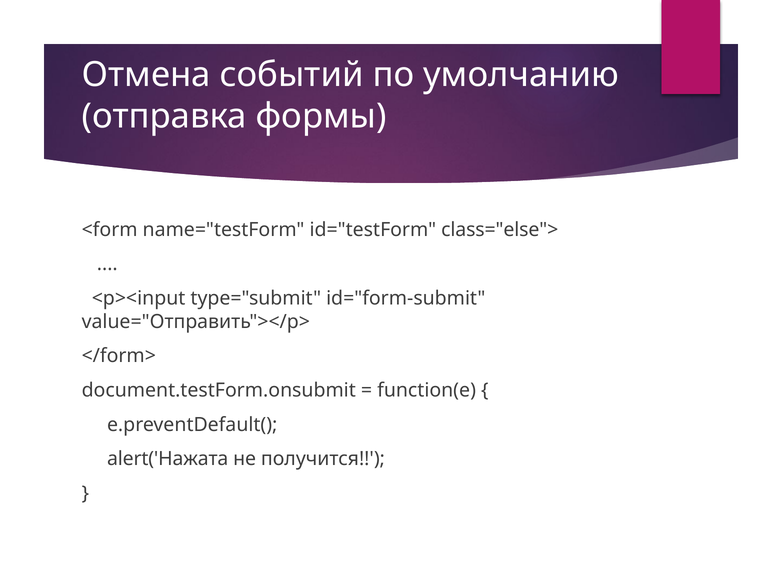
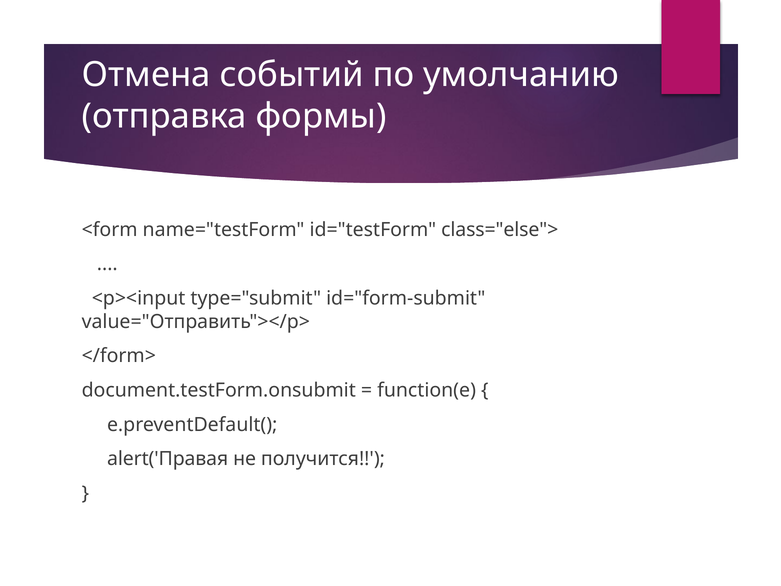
alert('Нажата: alert('Нажата -> alert('Правая (168, 459)
